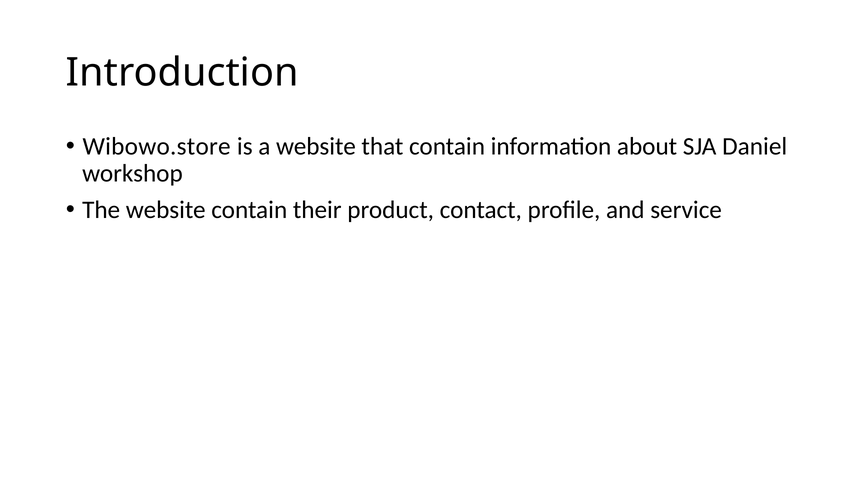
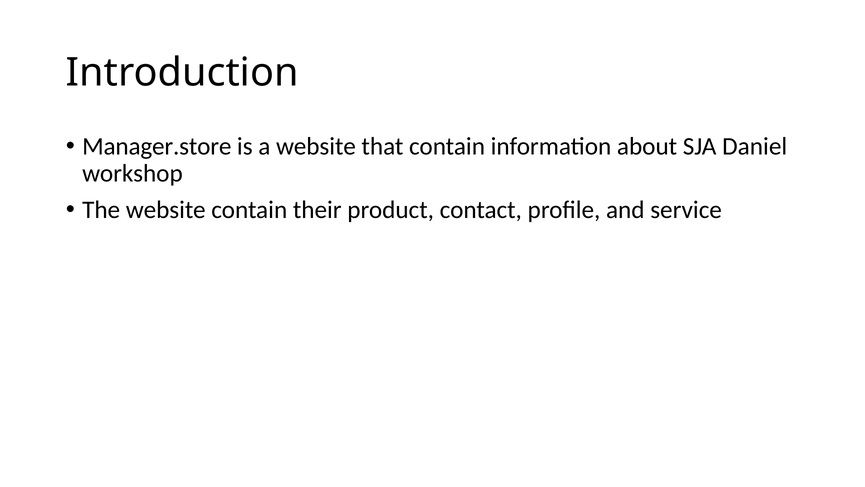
Wibowo.store: Wibowo.store -> Manager.store (157, 146)
